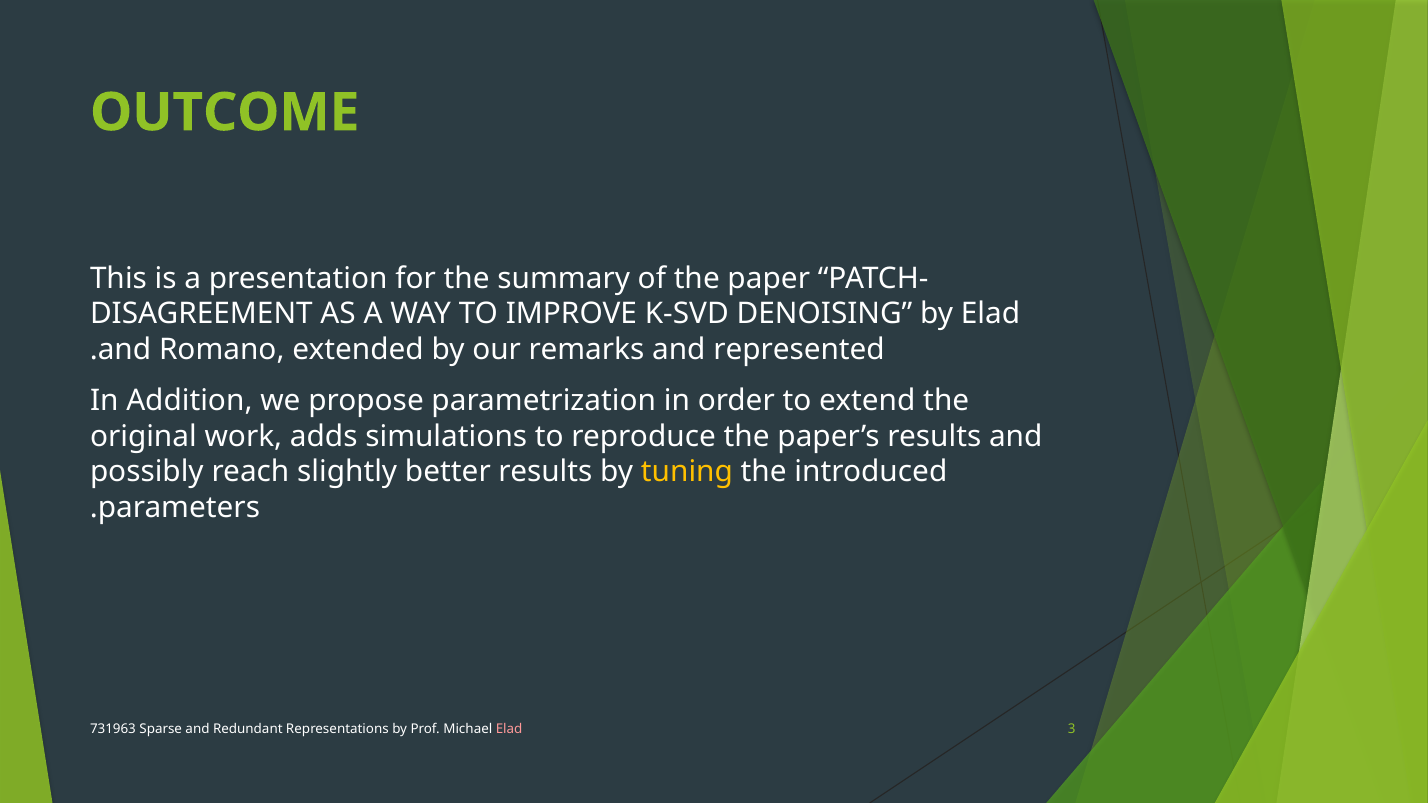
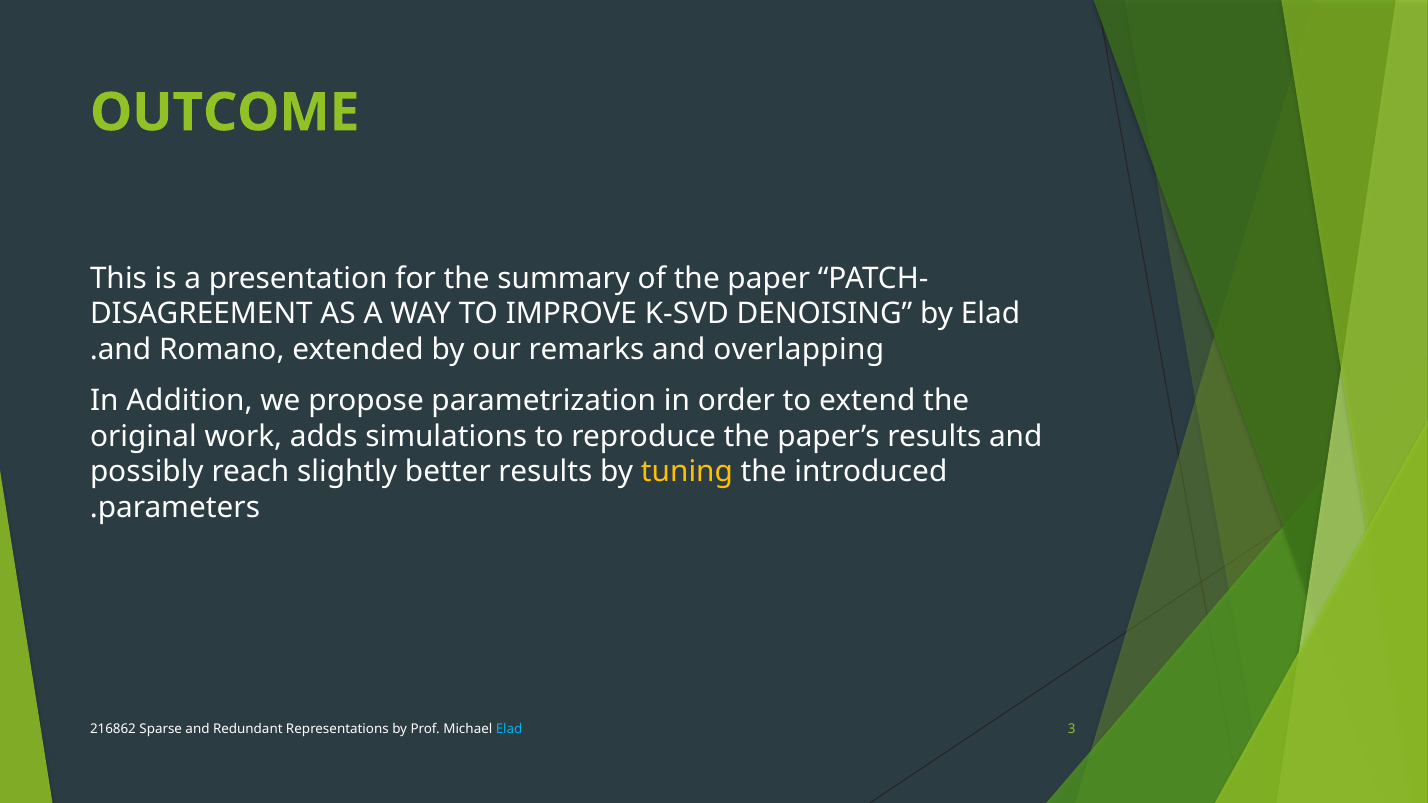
represented: represented -> overlapping (799, 350)
731963: 731963 -> 216862 (113, 729)
Elad colour: pink -> light blue (509, 729)
